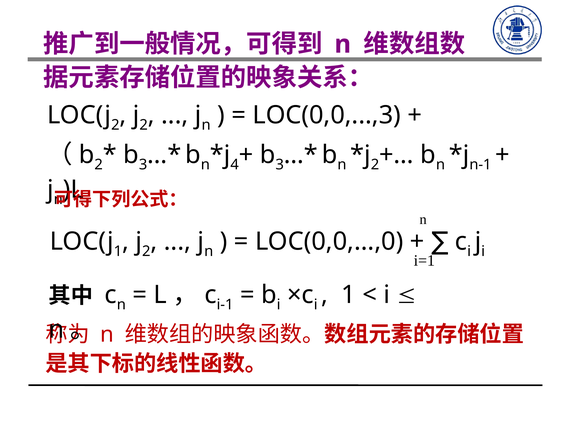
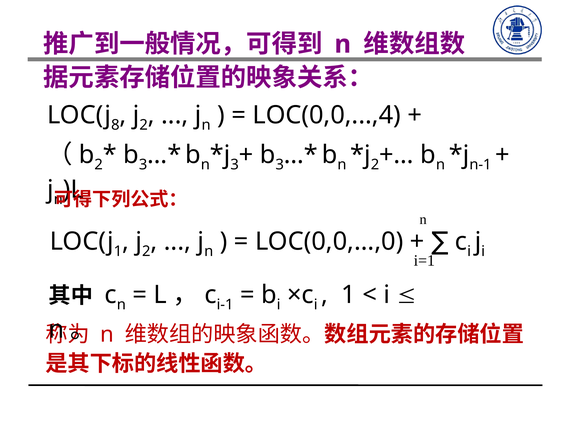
2: 2 -> 8 (115, 125)
LOC(0,0,...,3: LOC(0,0,...,3 -> LOC(0,0,...,4 (327, 115)
4: 4 -> 3 (235, 165)
